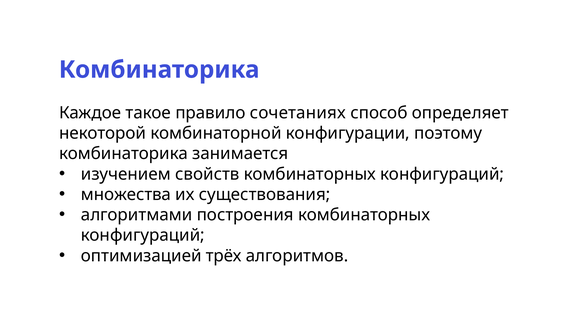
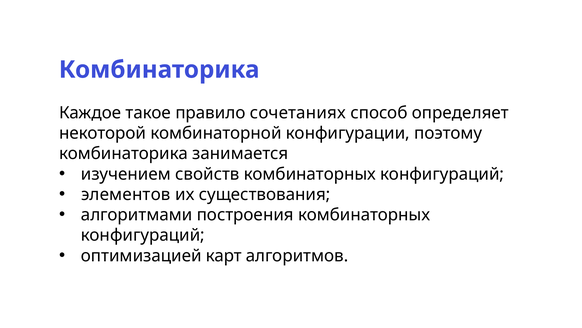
множества: множества -> элементов (126, 194)
трёх: трёх -> карт (224, 255)
